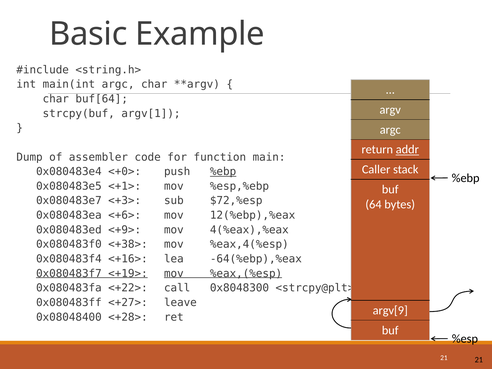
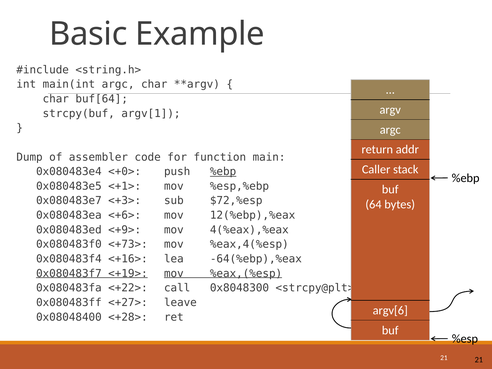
addr underline: present -> none (407, 150)
<+38>: <+38> -> <+73> (128, 244)
argv[9: argv[9 -> argv[6 (390, 310)
